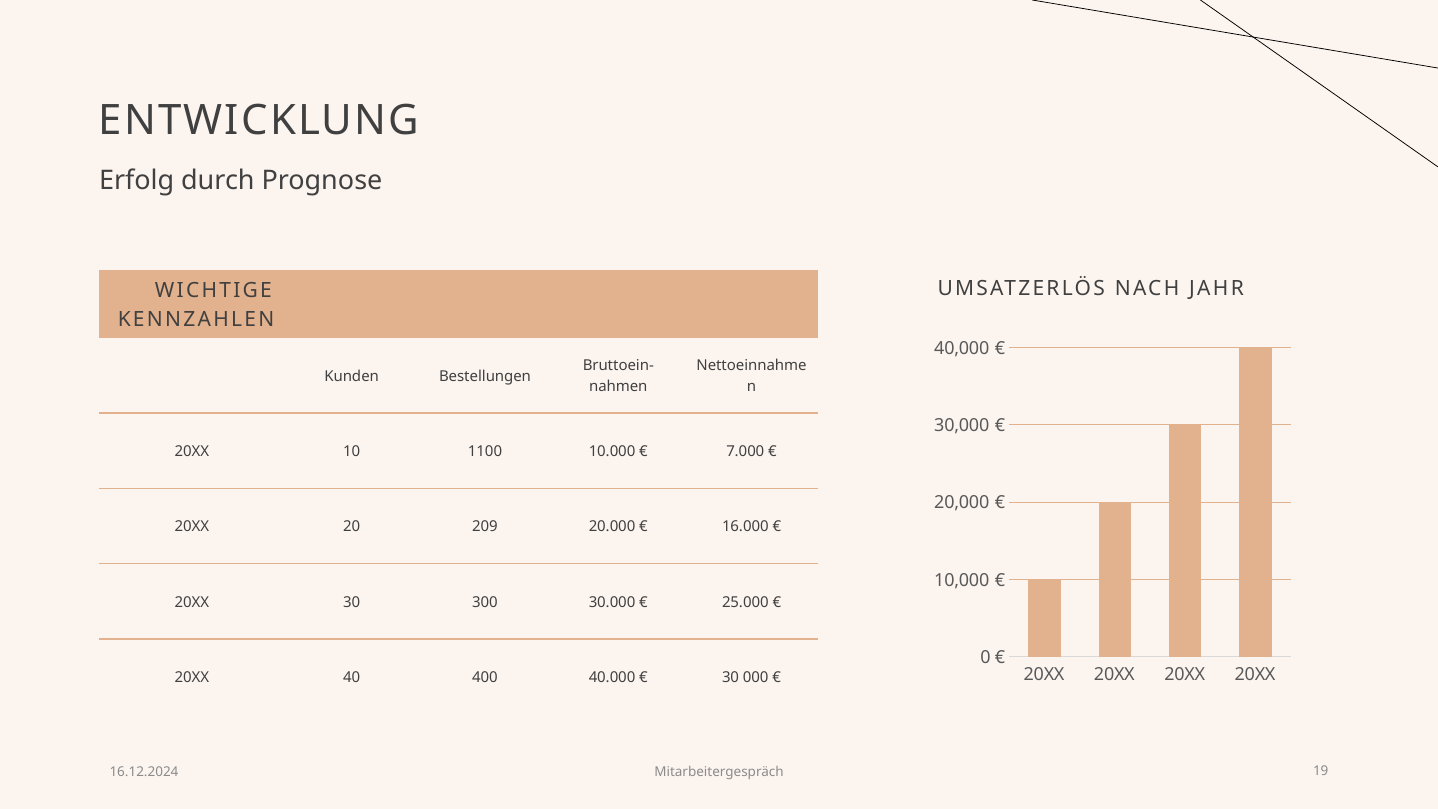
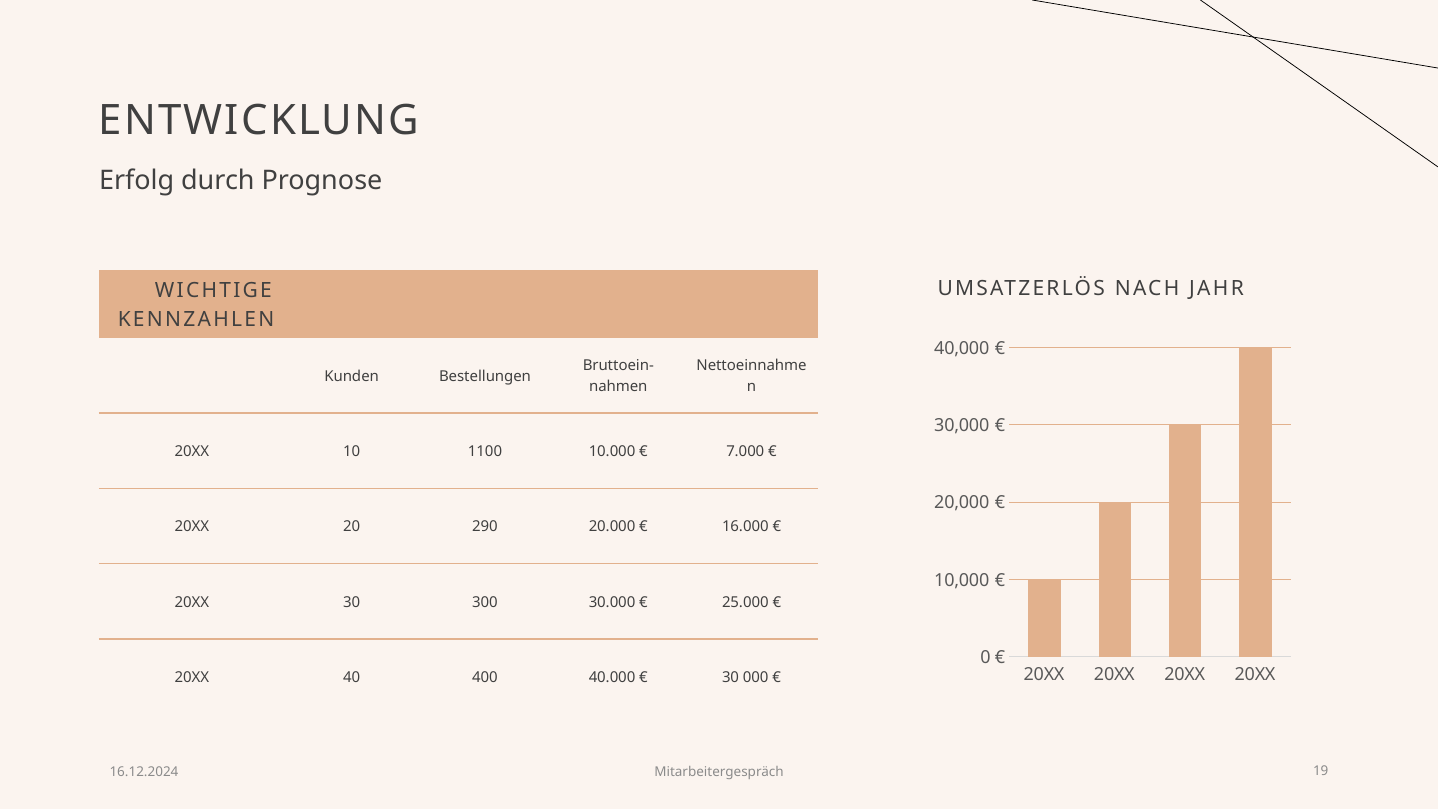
209: 209 -> 290 (485, 527)
